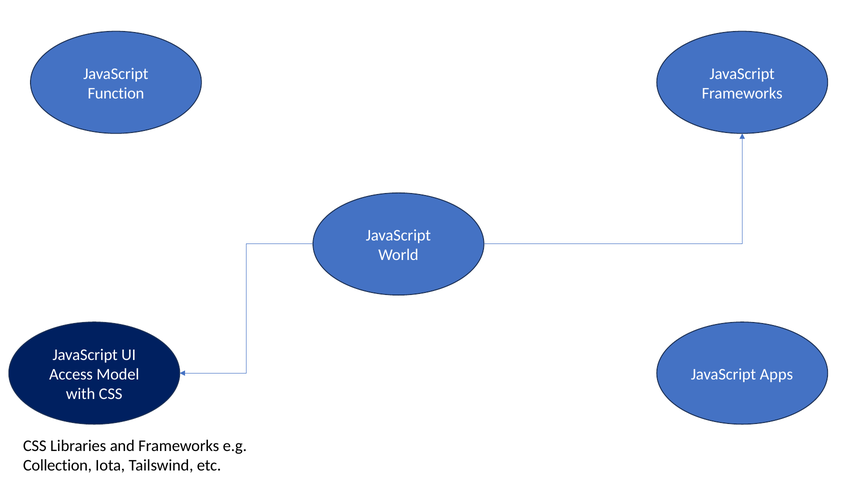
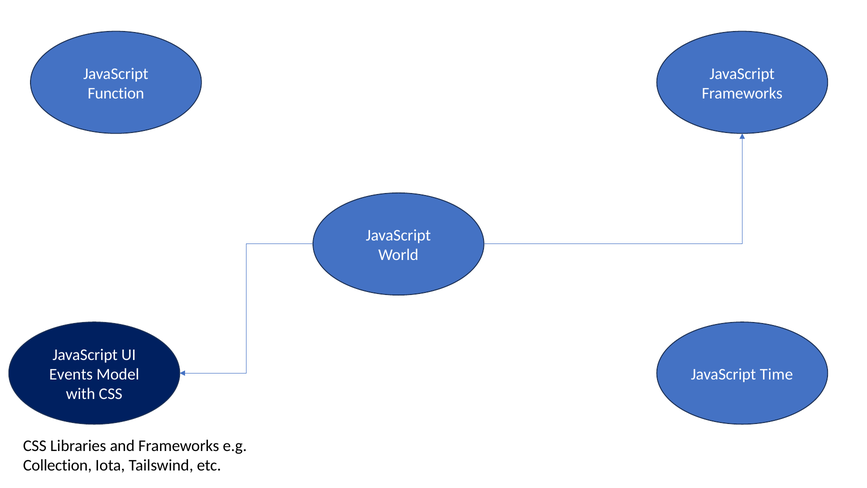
Access: Access -> Events (71, 374)
Apps: Apps -> Time (776, 374)
